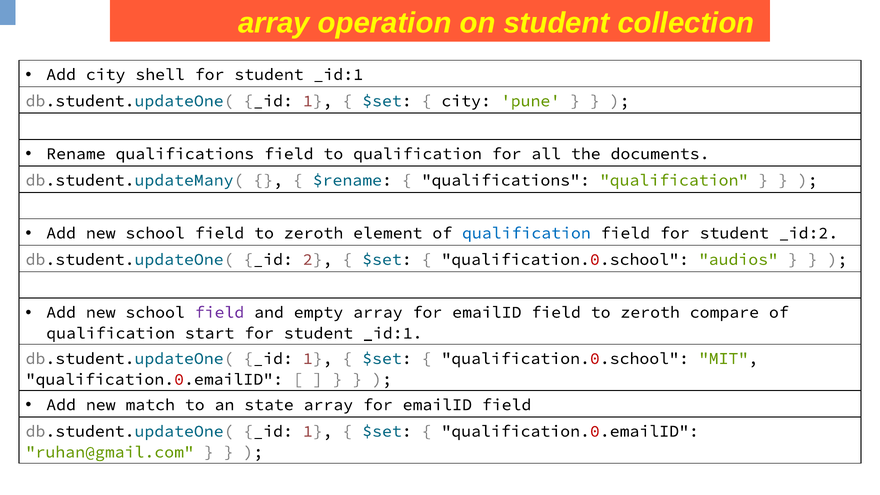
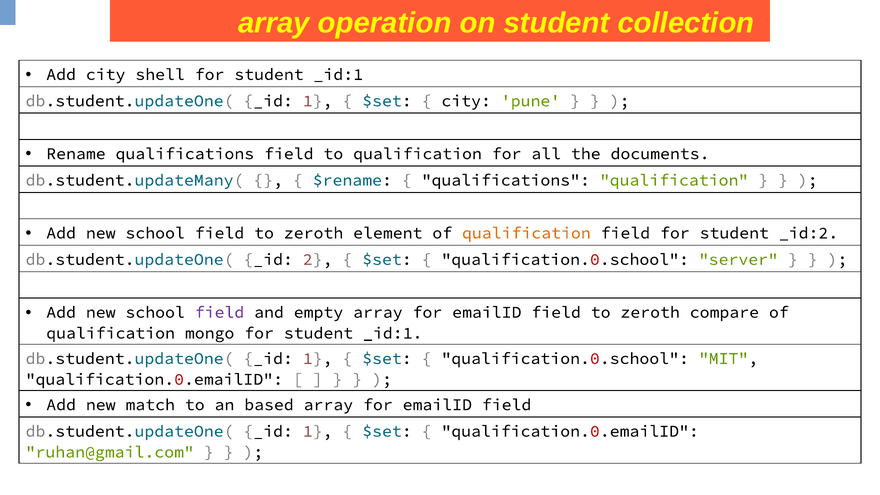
qualification colour: blue -> orange (526, 233)
audios: audios -> server (738, 259)
start: start -> mongo (210, 333)
state: state -> based (269, 405)
